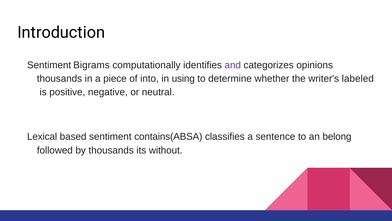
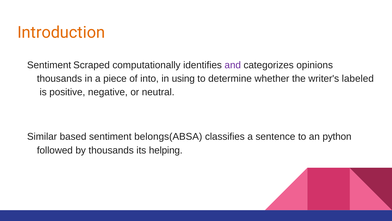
Introduction colour: black -> orange (61, 32)
Bigrams: Bigrams -> Scraped (92, 65)
Lexical: Lexical -> Similar (42, 136)
contains(ABSA: contains(ABSA -> belongs(ABSA (168, 136)
belong: belong -> python (337, 136)
without: without -> helping (166, 150)
